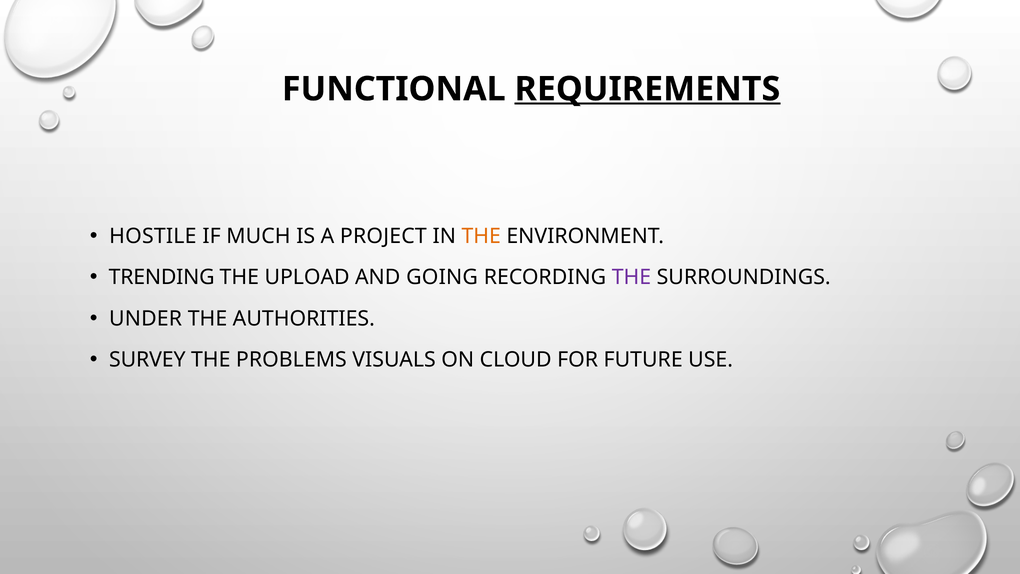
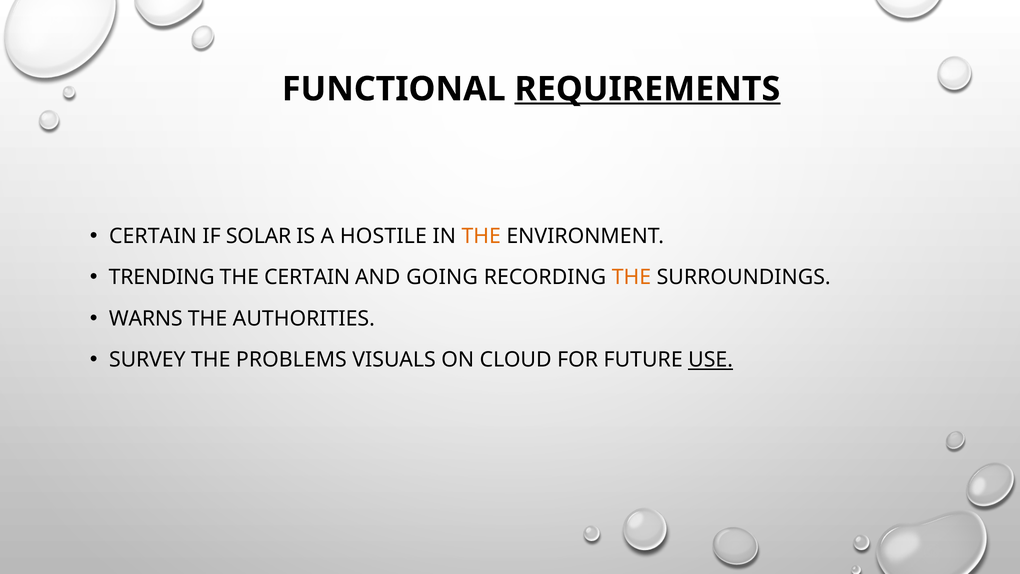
HOSTILE: HOSTILE -> CERTAIN (153, 236)
MUCH: MUCH -> SOLAR (259, 236)
PROJECT: PROJECT -> HOSTILE (383, 236)
THE UPLOAD: UPLOAD -> CERTAIN (307, 277)
THE colour: purple -> orange (631, 277)
UNDER: UNDER -> WARNS (146, 319)
USE underline: none -> present (711, 360)
